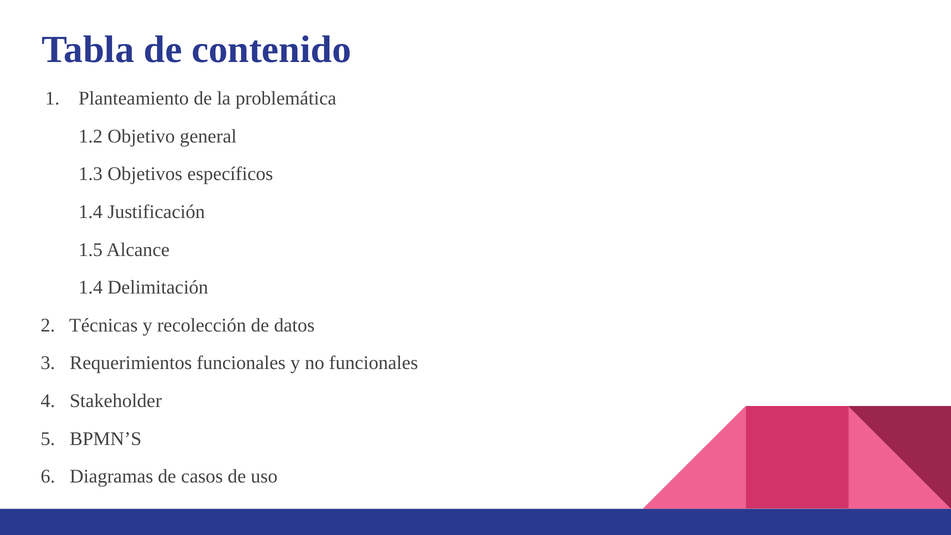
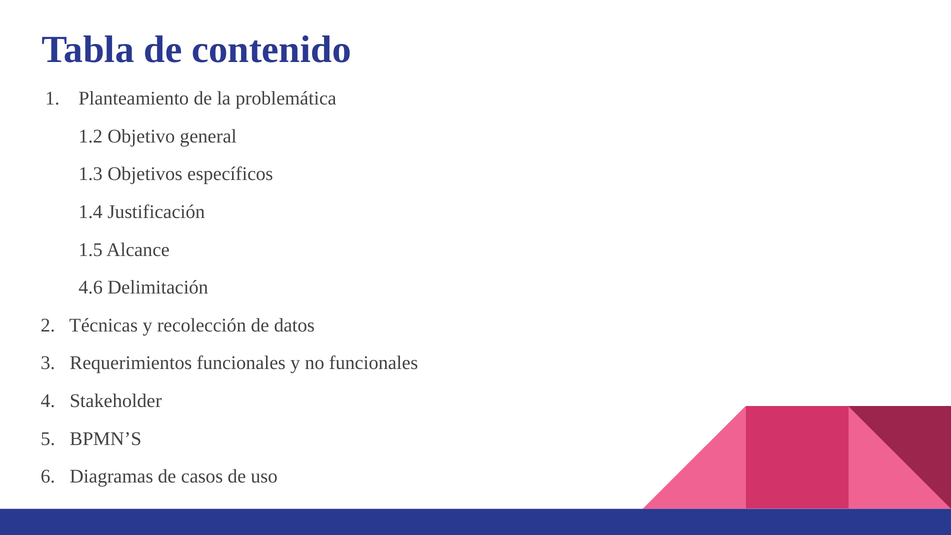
1.4: 1.4 -> 4.6 (91, 287)
